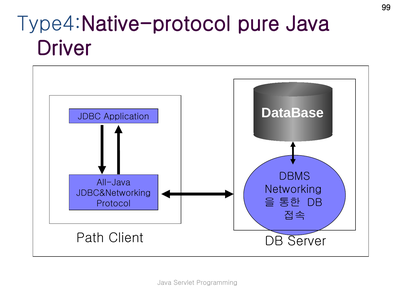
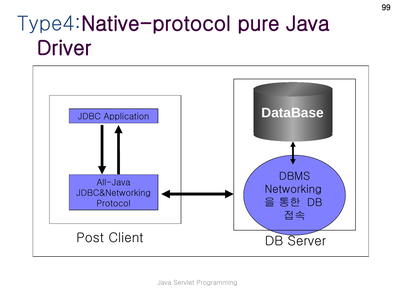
Path: Path -> Post (90, 238)
